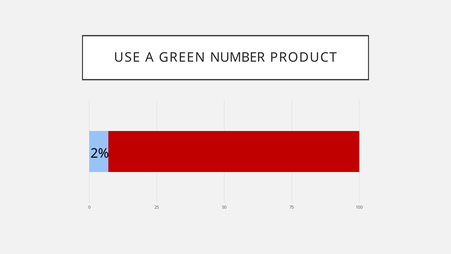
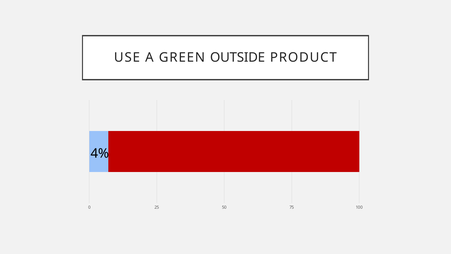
NUMBER: NUMBER -> OUTSIDE (238, 58)
2%: 2% -> 4% (100, 153)
